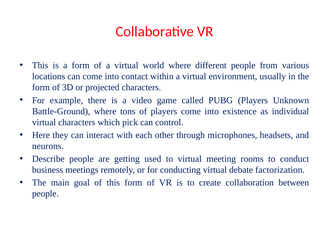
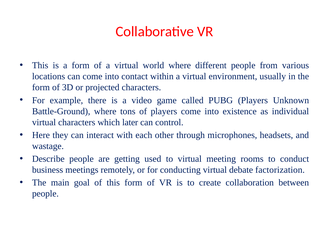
pick: pick -> later (130, 122)
neurons: neurons -> wastage (48, 146)
